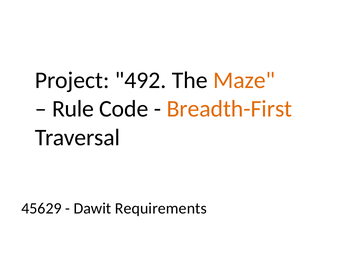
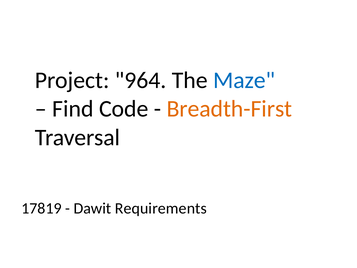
492: 492 -> 964 (141, 80)
Maze colour: orange -> blue (244, 80)
Rule: Rule -> Find (73, 109)
45629: 45629 -> 17819 (42, 208)
